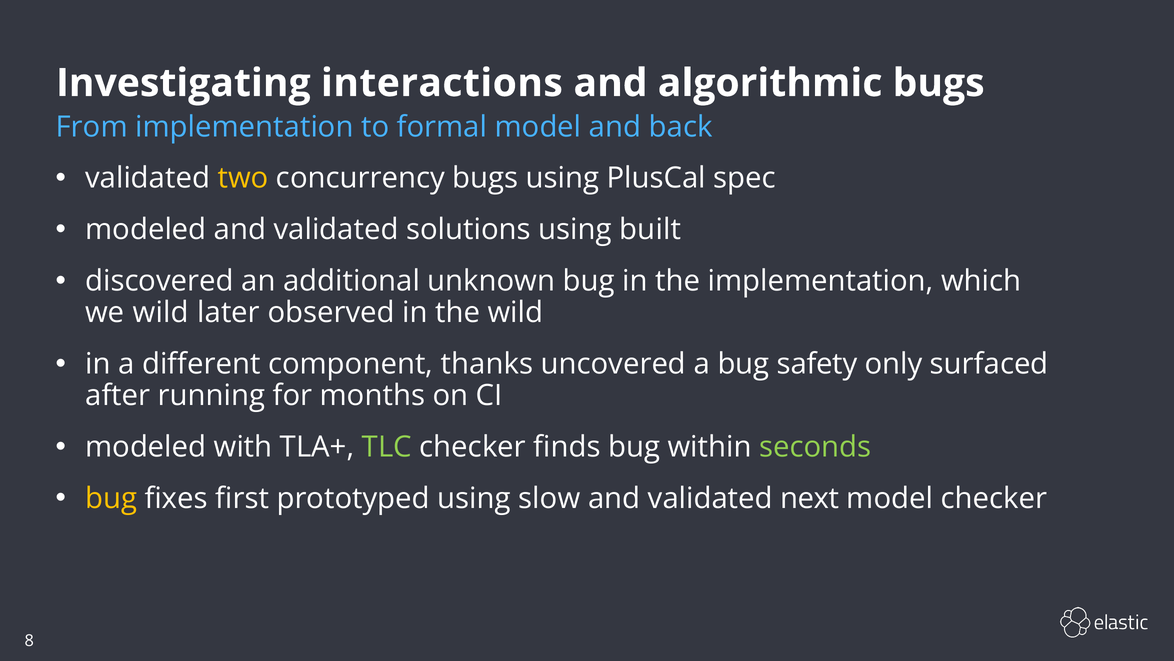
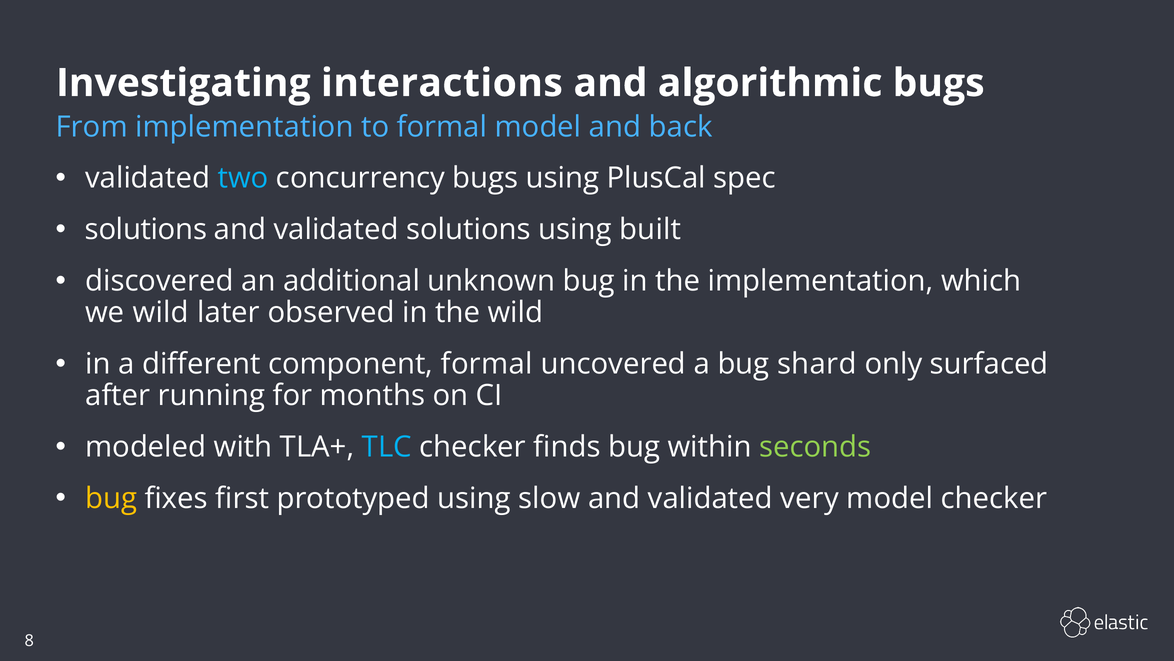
two colour: yellow -> light blue (243, 178)
modeled: modeled -> solutions (146, 229)
component thanks: thanks -> formal (487, 364)
safety: safety -> shard (817, 364)
TLC colour: light green -> light blue (387, 447)
next: next -> very (810, 498)
